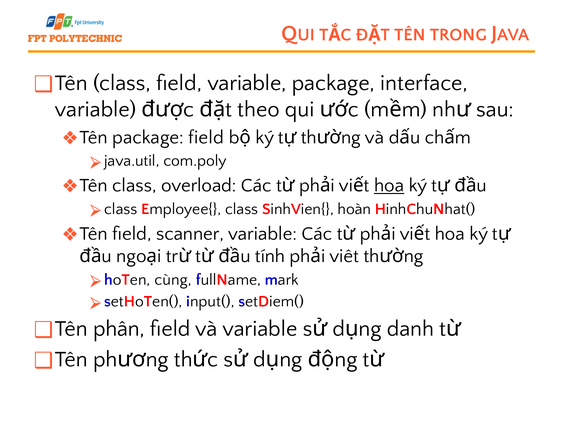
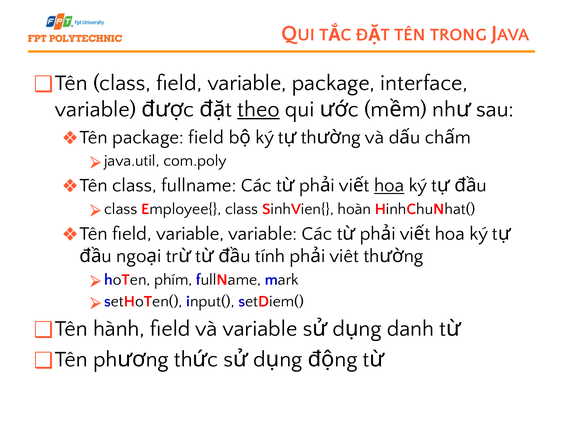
theo underline: none -> present (258, 109)
class overload: overload -> fullname (199, 185)
scanner: scanner -> variable (190, 234)
cùng: cùng -> phím (173, 280)
phân: phân -> hành (119, 329)
